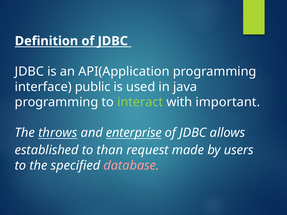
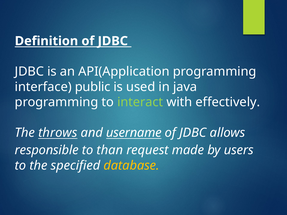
important: important -> effectively (228, 102)
enterprise: enterprise -> username (134, 133)
established: established -> responsible (47, 150)
database colour: pink -> yellow (131, 166)
